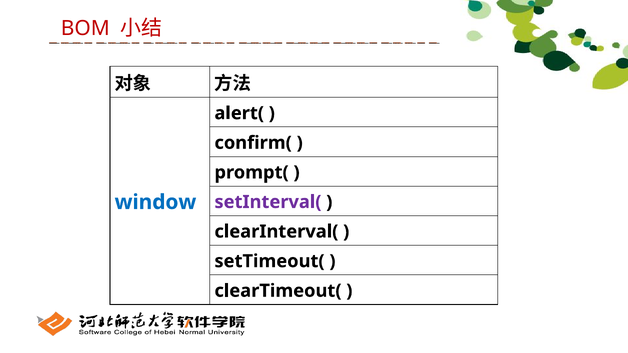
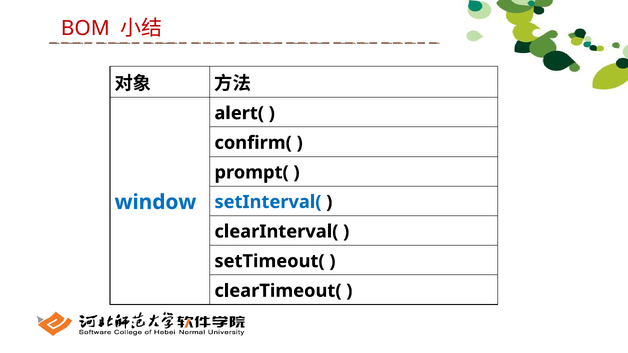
setInterval( colour: purple -> blue (268, 202)
